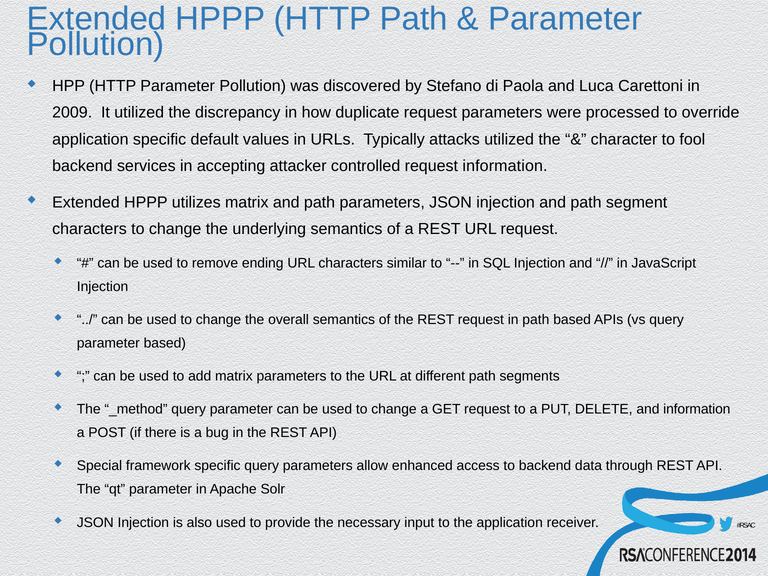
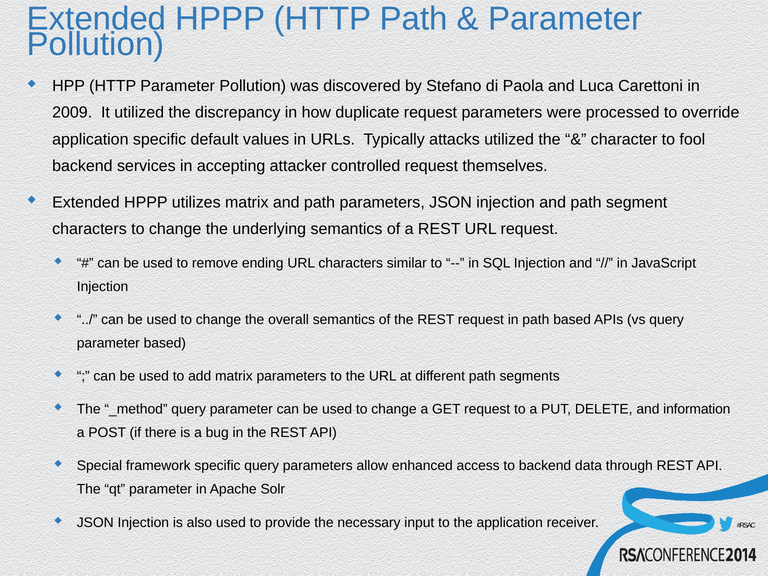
request information: information -> themselves (505, 166)
